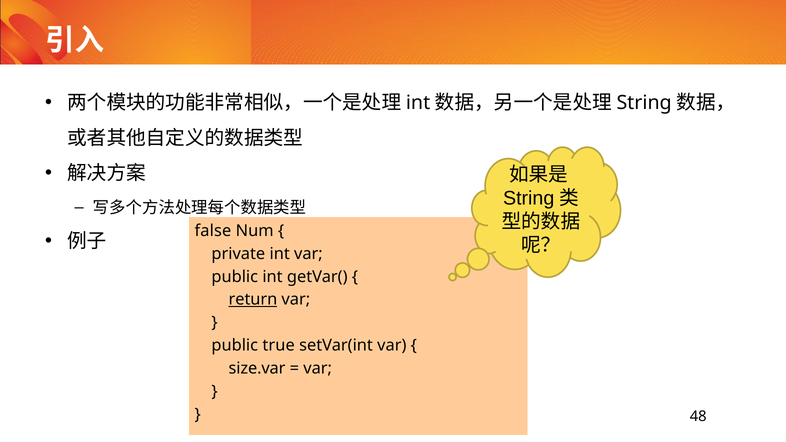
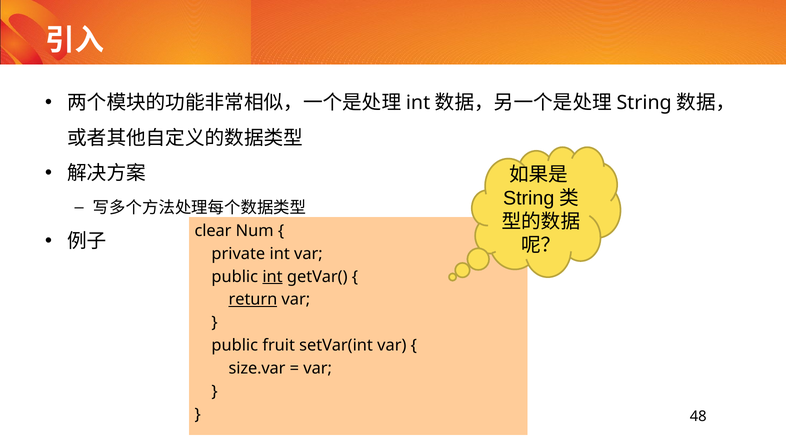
false: false -> clear (213, 231)
int underline: none -> present (273, 277)
true: true -> fruit (279, 346)
